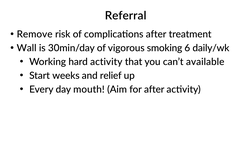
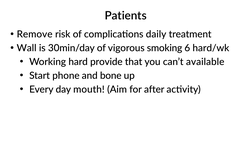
Referral: Referral -> Patients (126, 16)
complications after: after -> daily (156, 34)
daily/wk: daily/wk -> hard/wk (211, 48)
hard activity: activity -> provide (106, 62)
weeks: weeks -> phone (66, 75)
relief: relief -> bone (111, 75)
